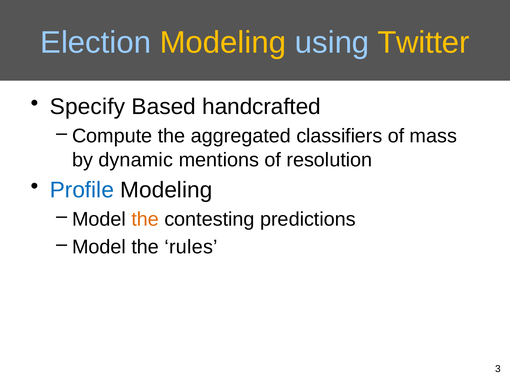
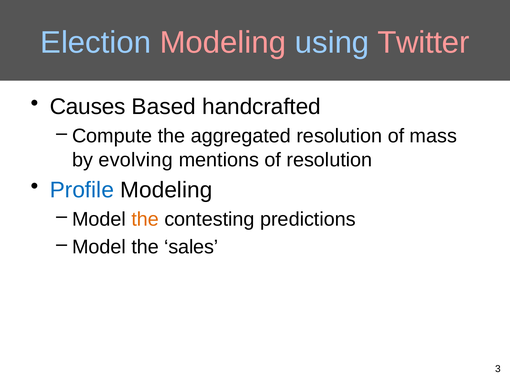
Modeling colour: yellow -> pink (223, 43)
Twitter colour: yellow -> pink (423, 43)
Specify: Specify -> Causes (88, 107)
aggregated classifiers: classifiers -> resolution (339, 136)
dynamic: dynamic -> evolving (136, 160)
rules: rules -> sales (191, 247)
